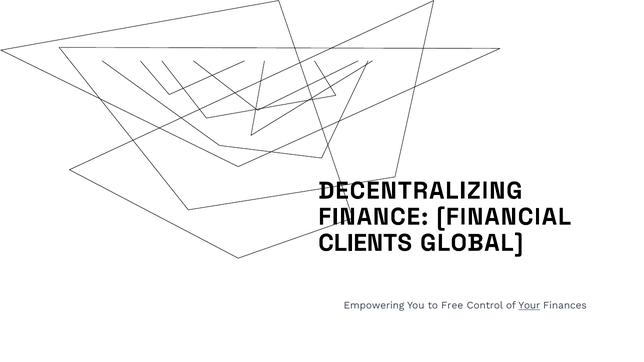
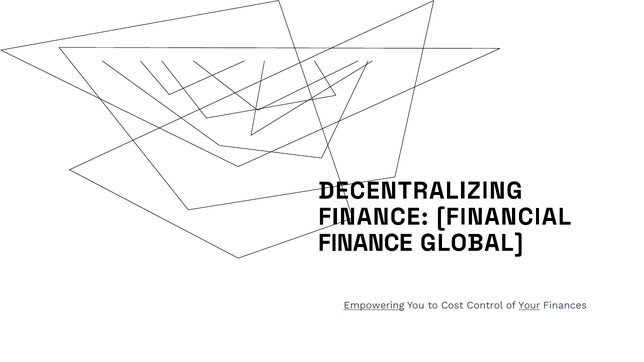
CLIENTS: CLIENTS -> FINANCE (365, 243)
Empowering underline: none -> present (374, 305)
Free: Free -> Cost (452, 305)
